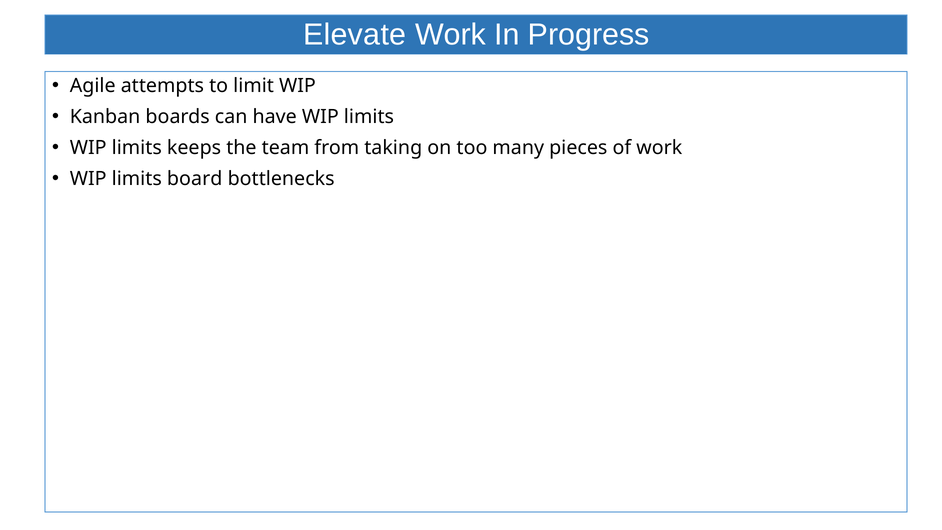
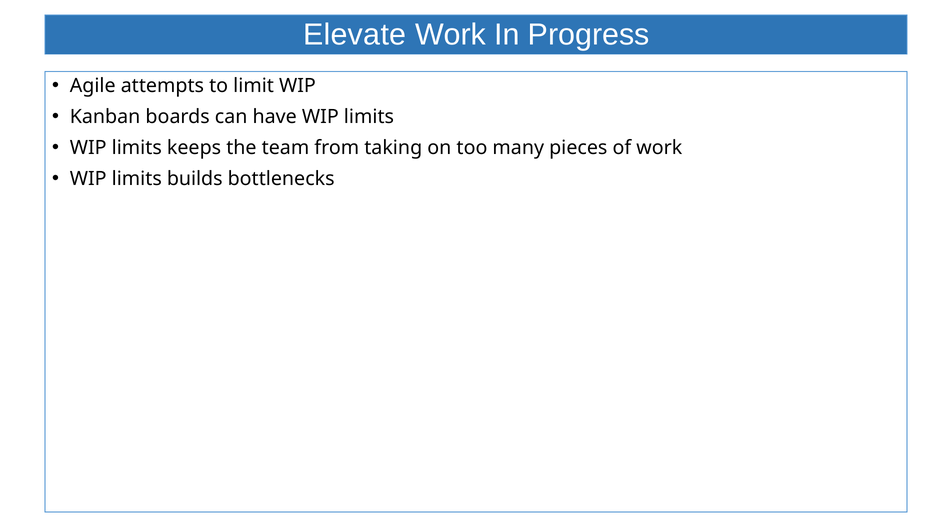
board: board -> builds (195, 179)
